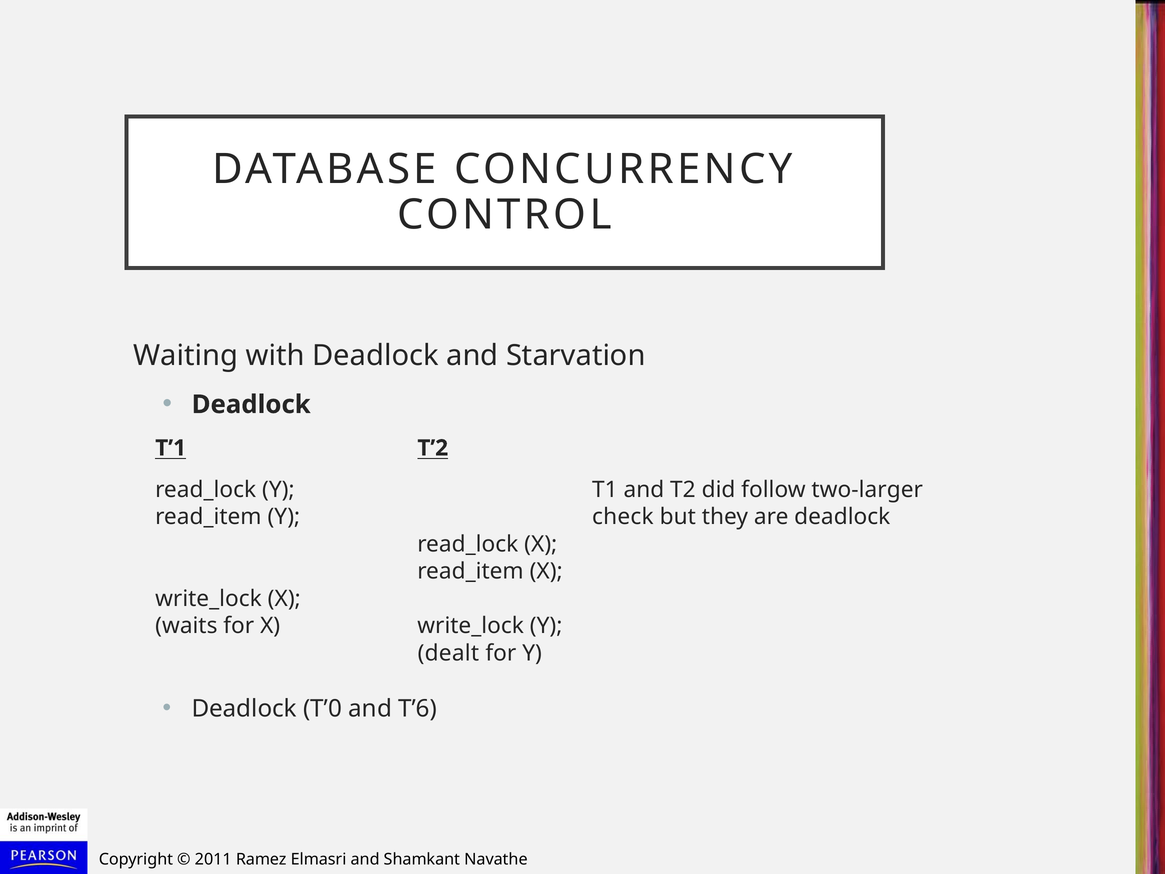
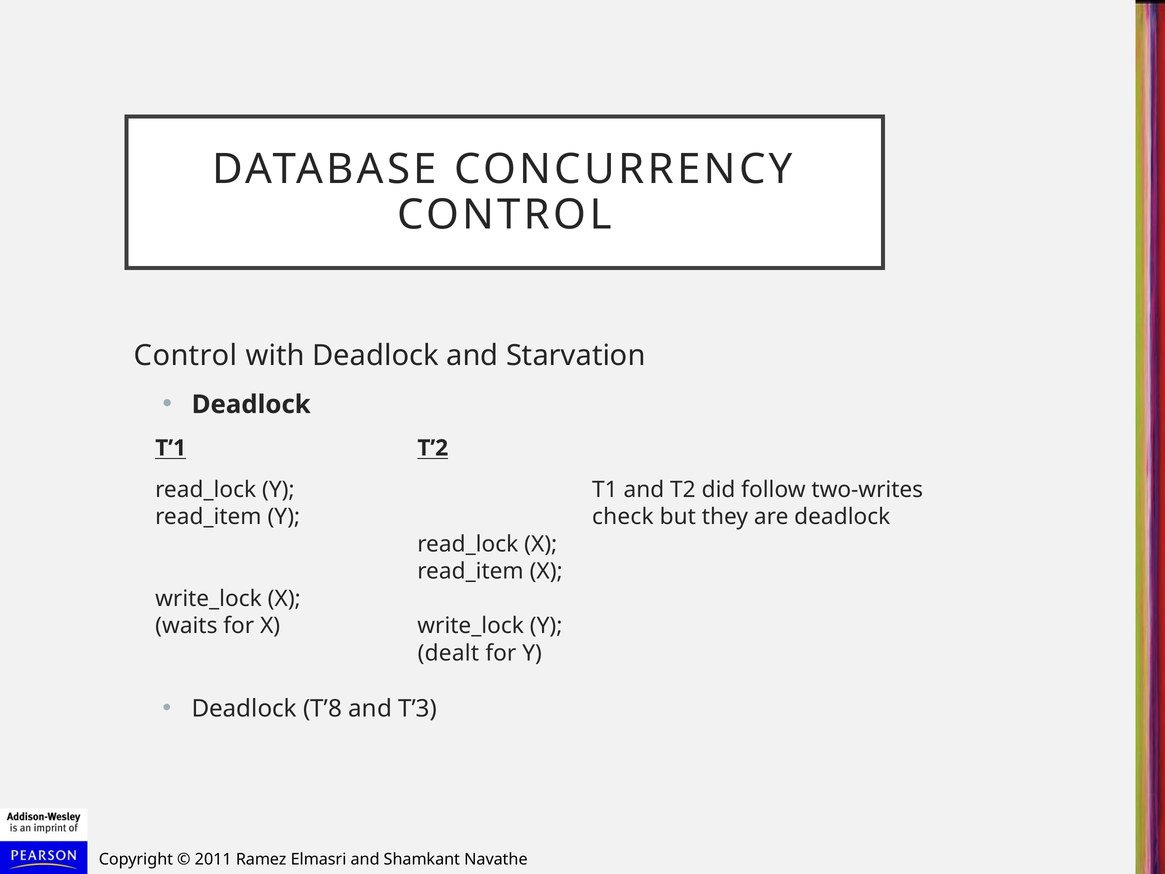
Waiting: Waiting -> Control (186, 355)
two-larger: two-larger -> two-writes (867, 490)
T’0: T’0 -> T’8 (323, 708)
T’6: T’6 -> T’3 (418, 708)
